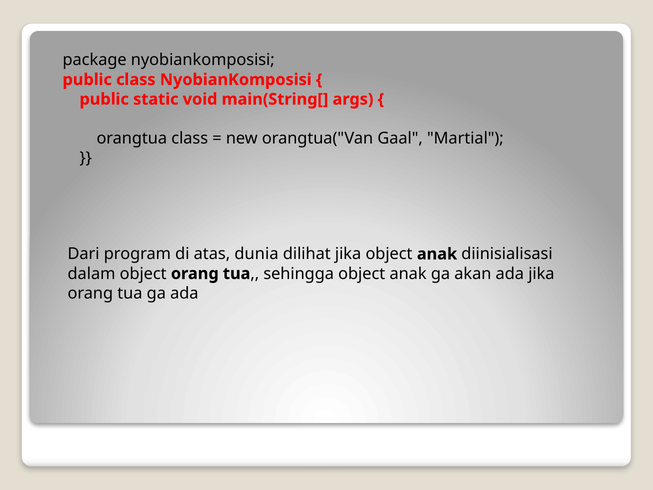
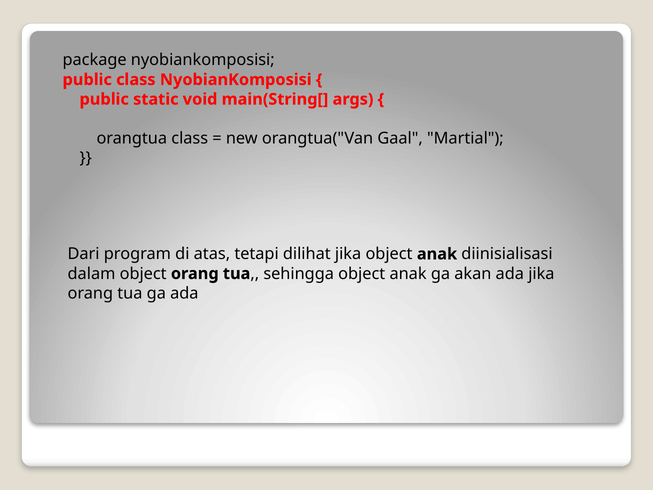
dunia: dunia -> tetapi (257, 254)
